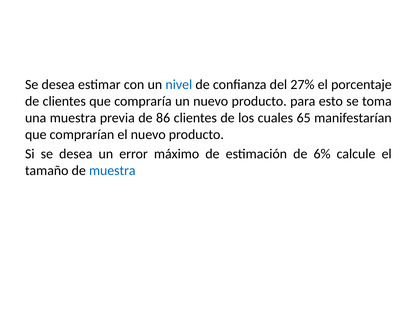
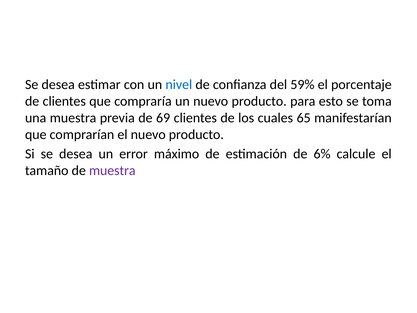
27%: 27% -> 59% (302, 84)
86: 86 -> 69 (163, 118)
muestra colour: blue -> purple (112, 171)
